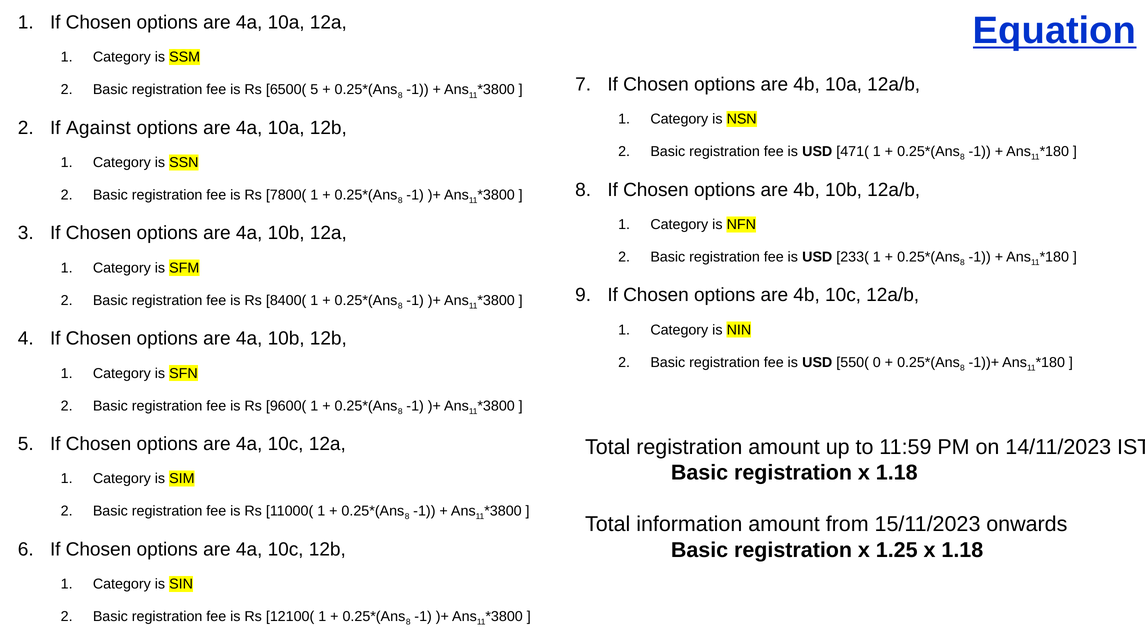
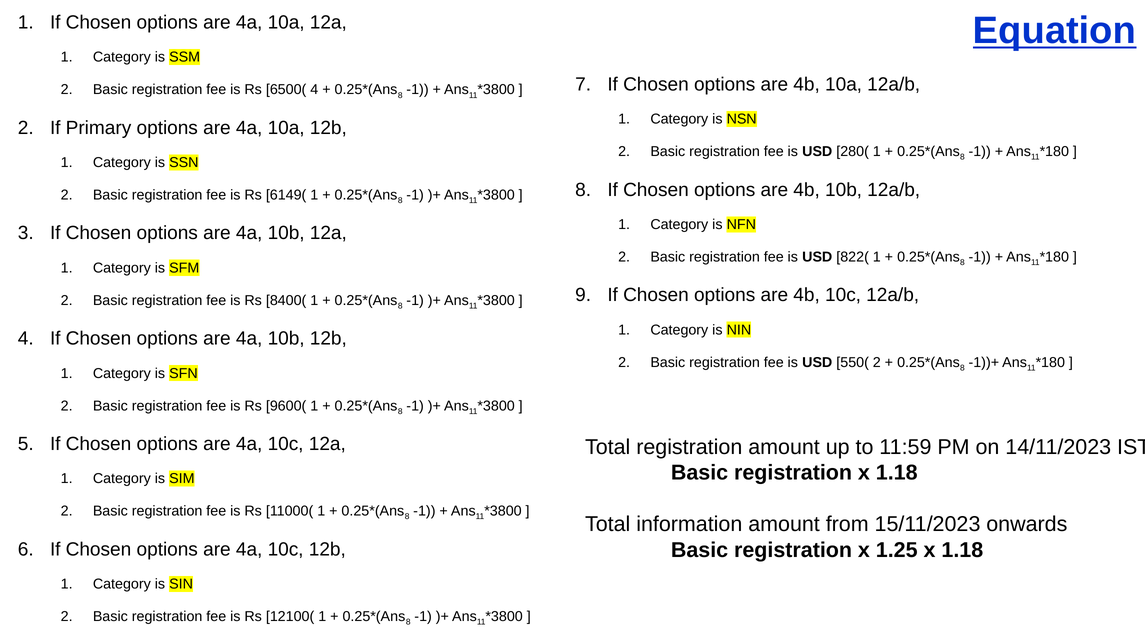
6500( 5: 5 -> 4 (314, 90)
Against: Against -> Primary (99, 128)
471(: 471( -> 280( (853, 152)
7800(: 7800( -> 6149( (286, 195)
233(: 233( -> 822( (853, 257)
550( 0: 0 -> 2 (877, 362)
